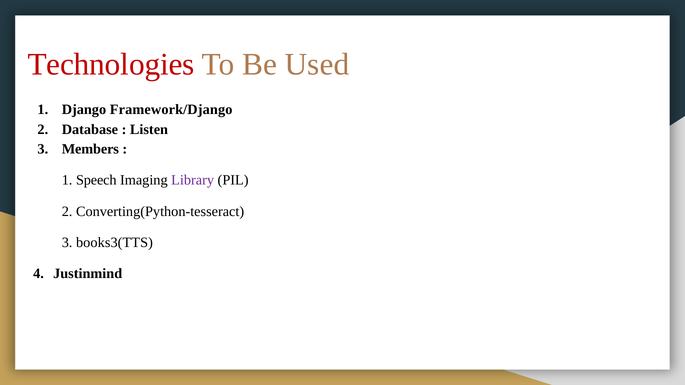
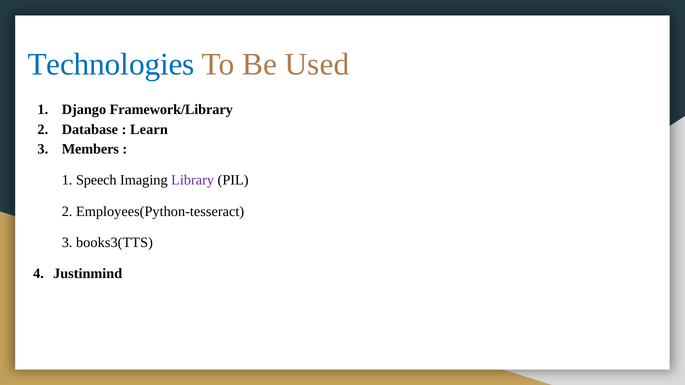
Technologies colour: red -> blue (111, 65)
Framework/Django: Framework/Django -> Framework/Library (171, 110)
Listen: Listen -> Learn (149, 130)
Converting(Python-tesseract: Converting(Python-tesseract -> Employees(Python-tesseract (160, 211)
